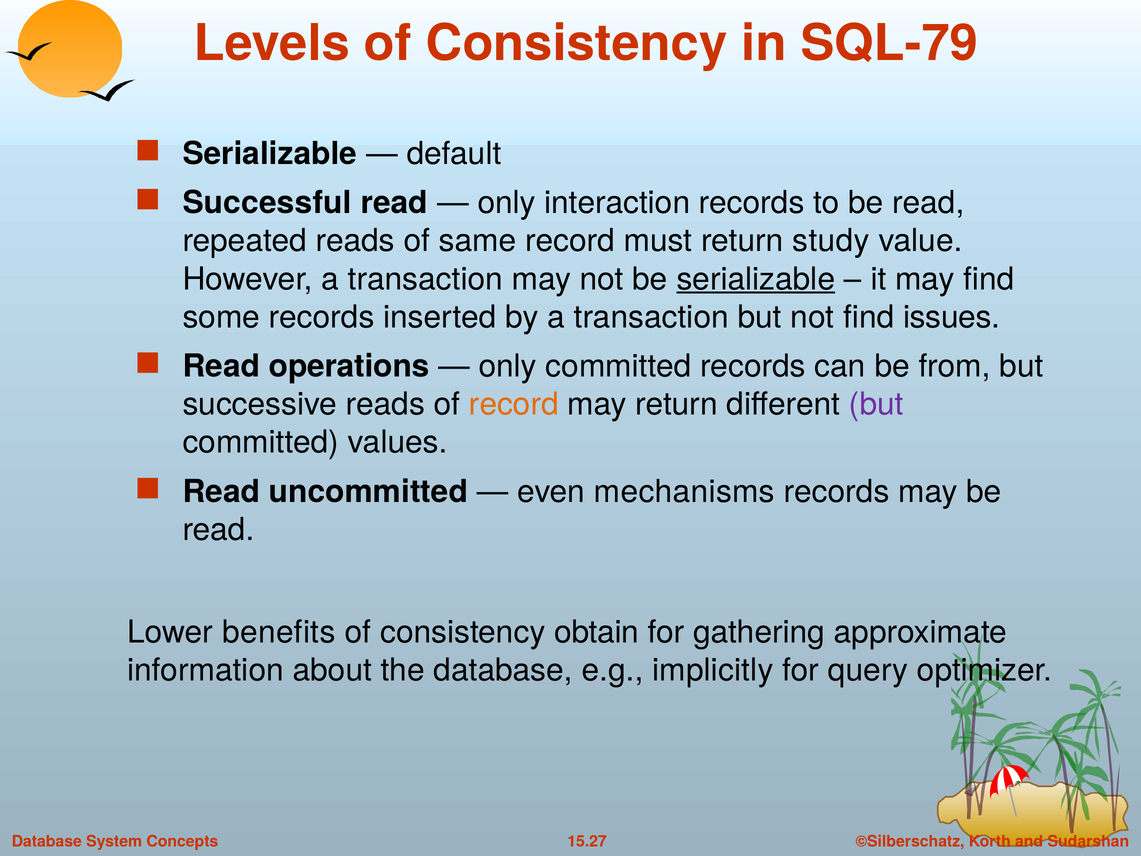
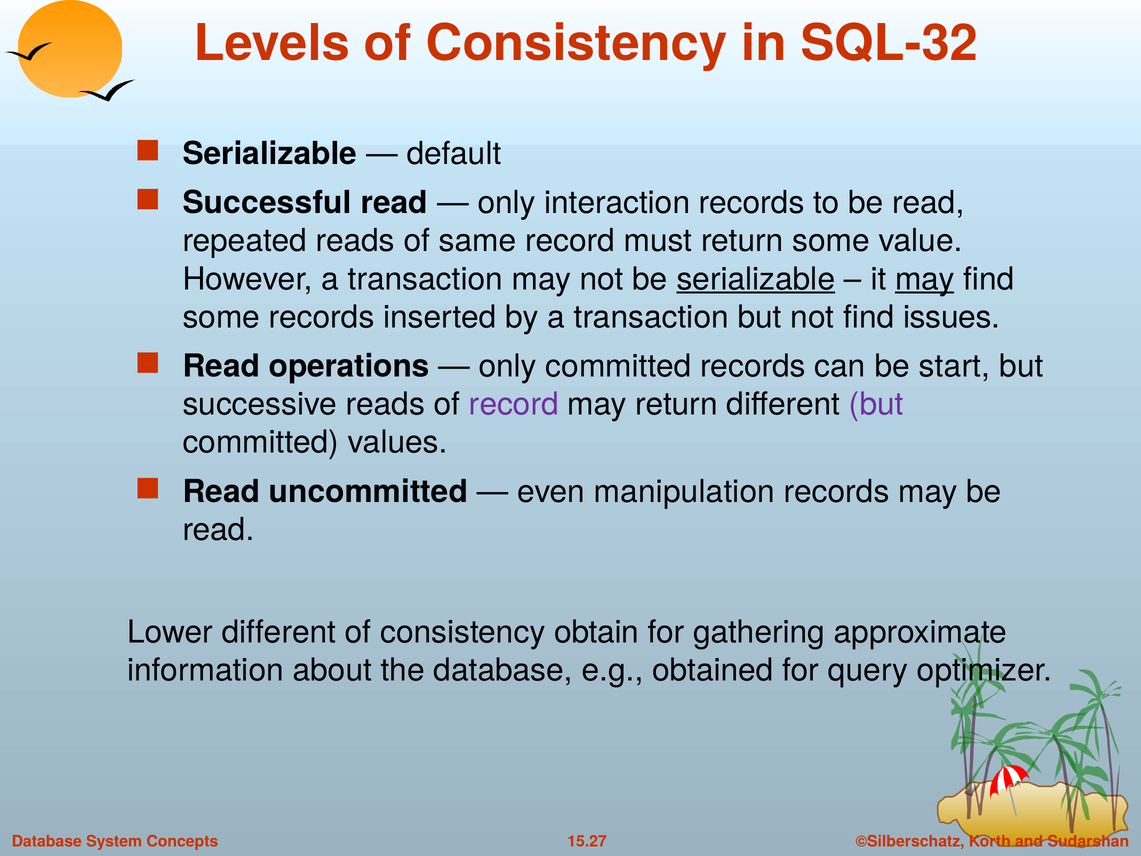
SQL-79: SQL-79 -> SQL-32 (889, 43)
return study: study -> some (831, 241)
may underline: none -> present (925, 279)
from: from -> start (954, 366)
record colour: orange -> purple (514, 404)
mechanisms: mechanisms -> manipulation (684, 491)
Lower benefits: benefits -> different (279, 632)
implicitly: implicitly -> obtained (713, 670)
